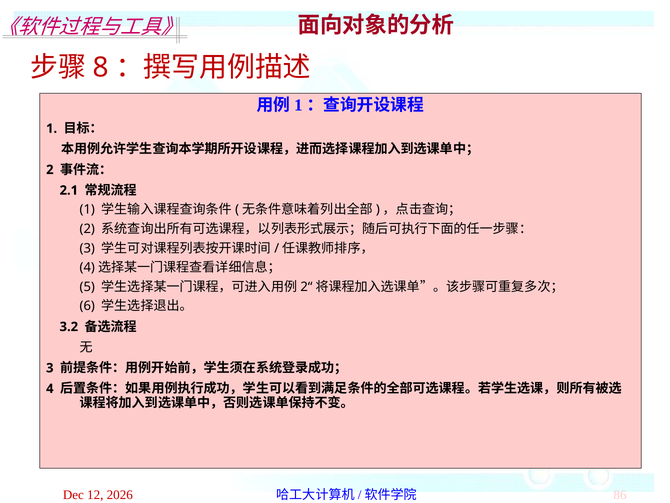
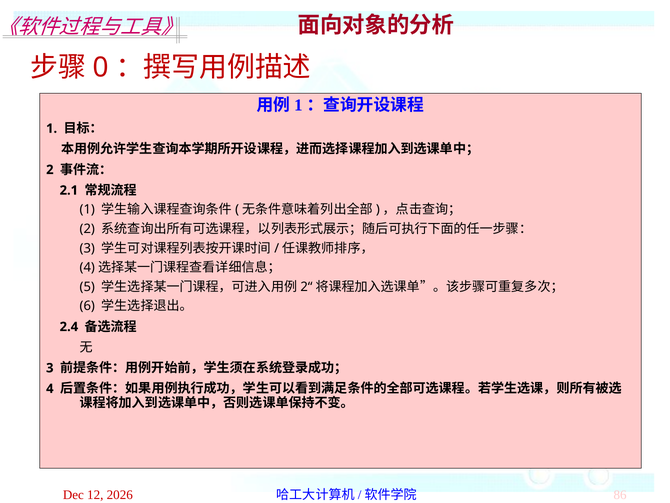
8: 8 -> 0 (101, 67)
3.2: 3.2 -> 2.4 (69, 326)
